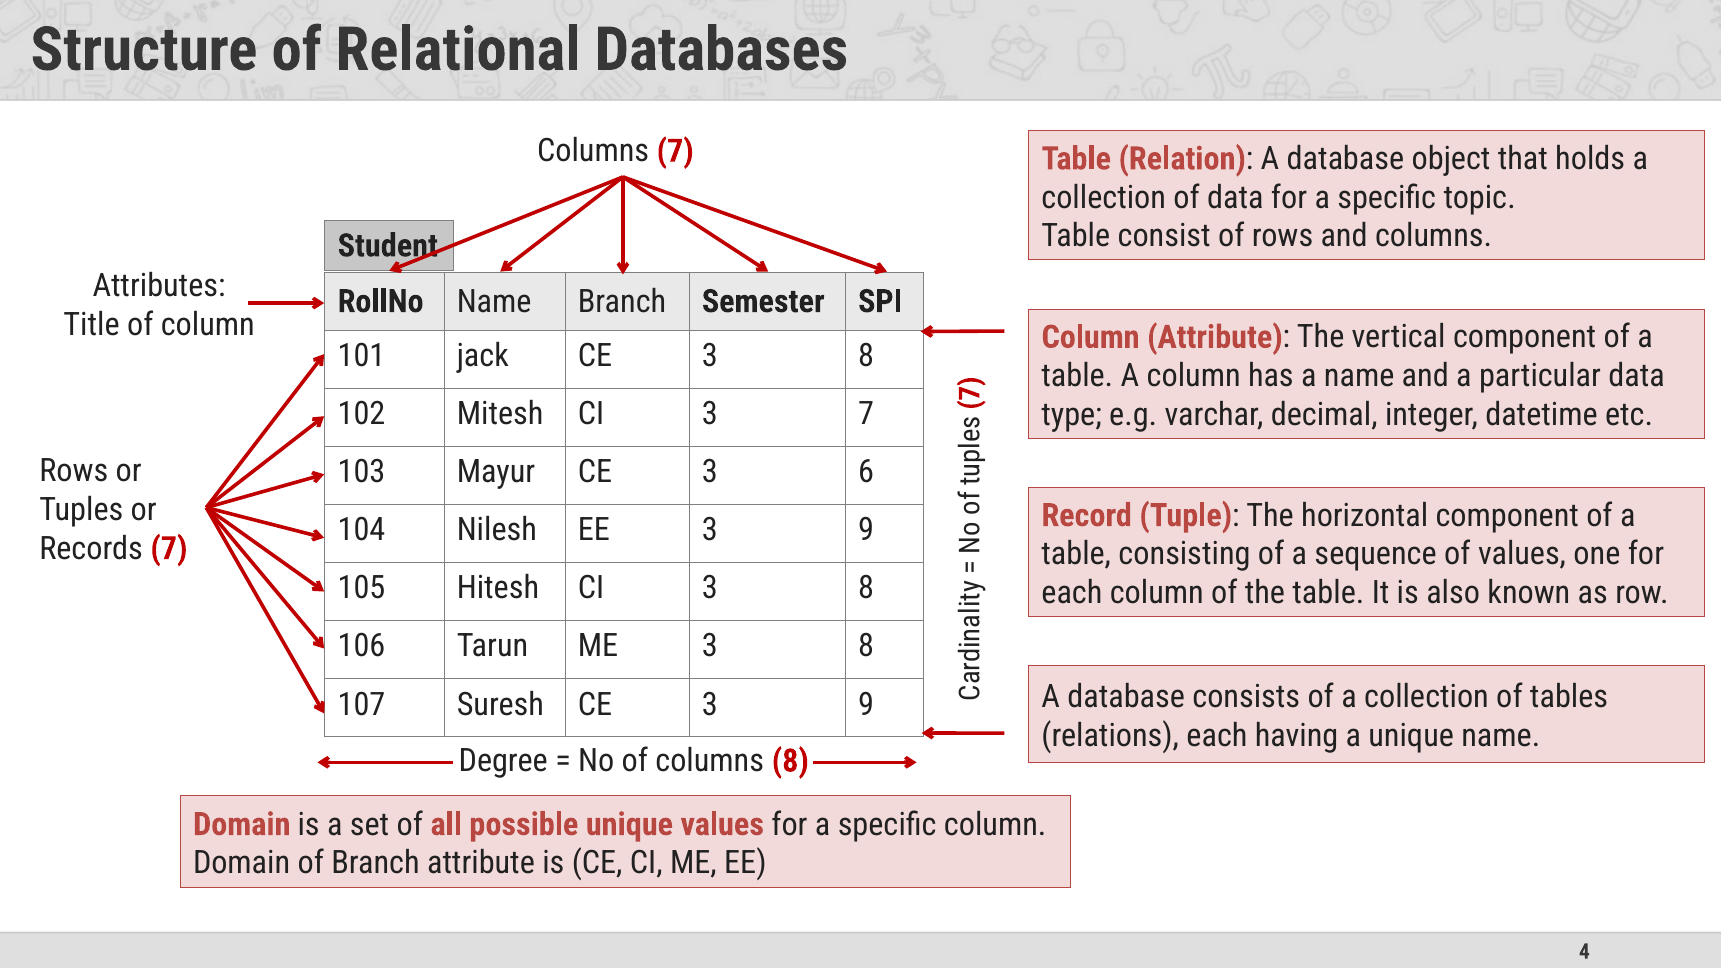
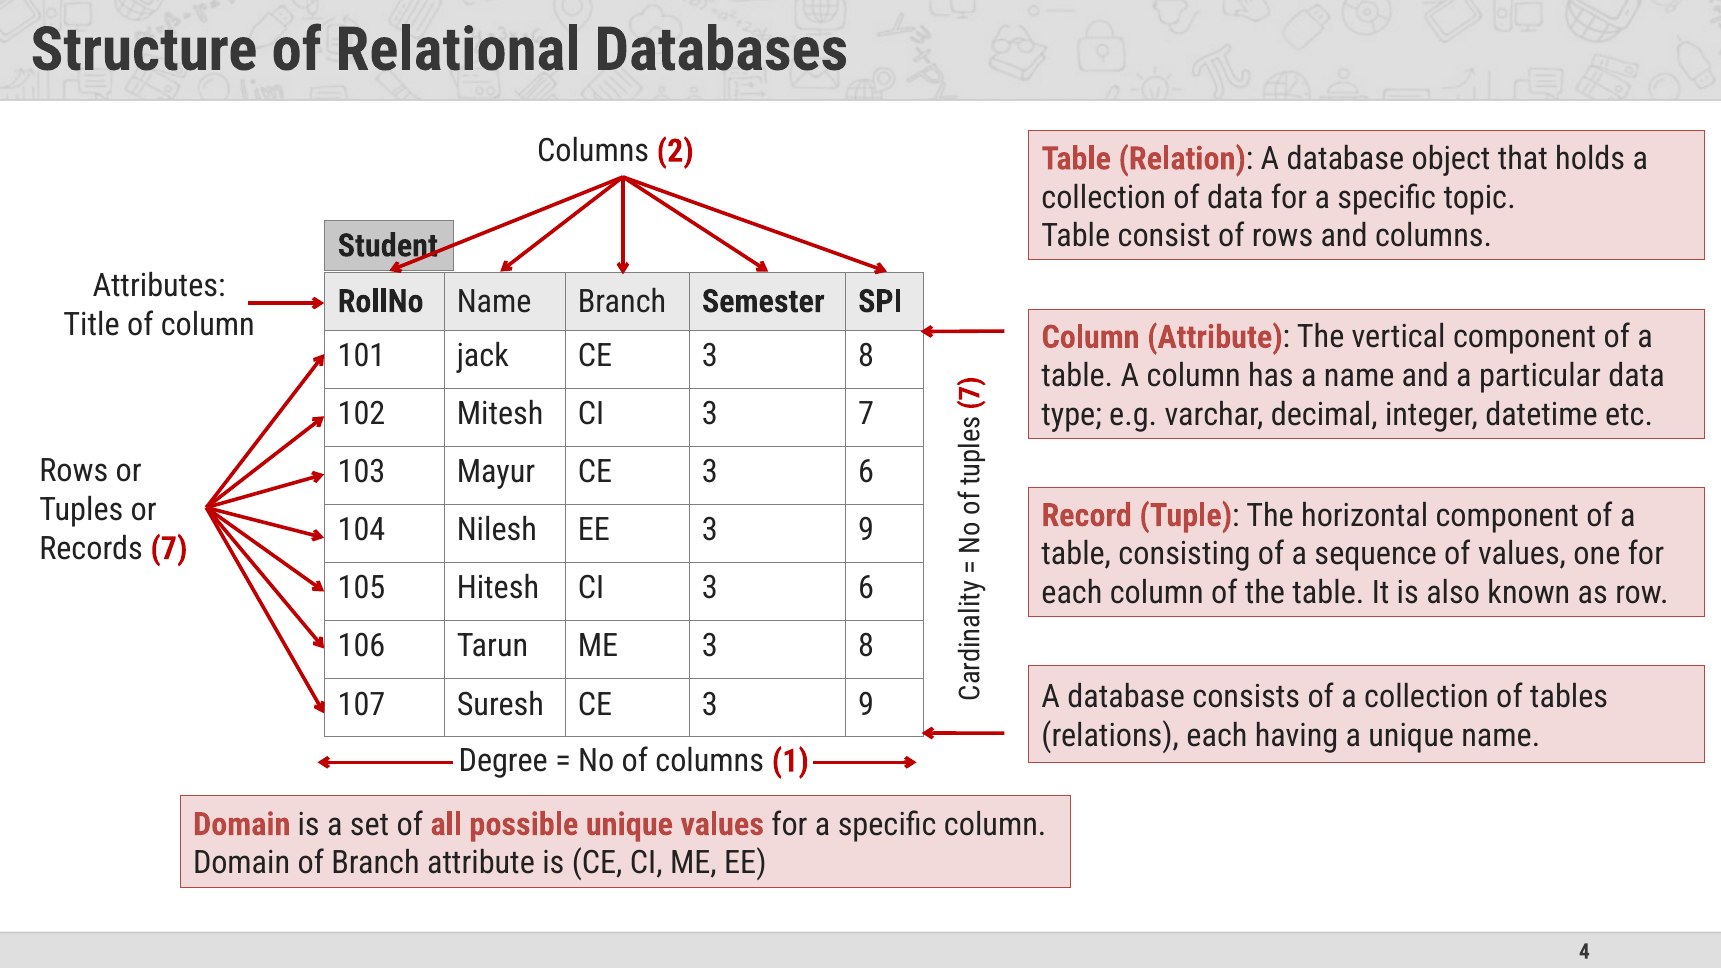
Columns 7: 7 -> 2 (675, 151)
CI 3 8: 8 -> 6 (866, 588)
columns 8: 8 -> 1 (790, 761)
